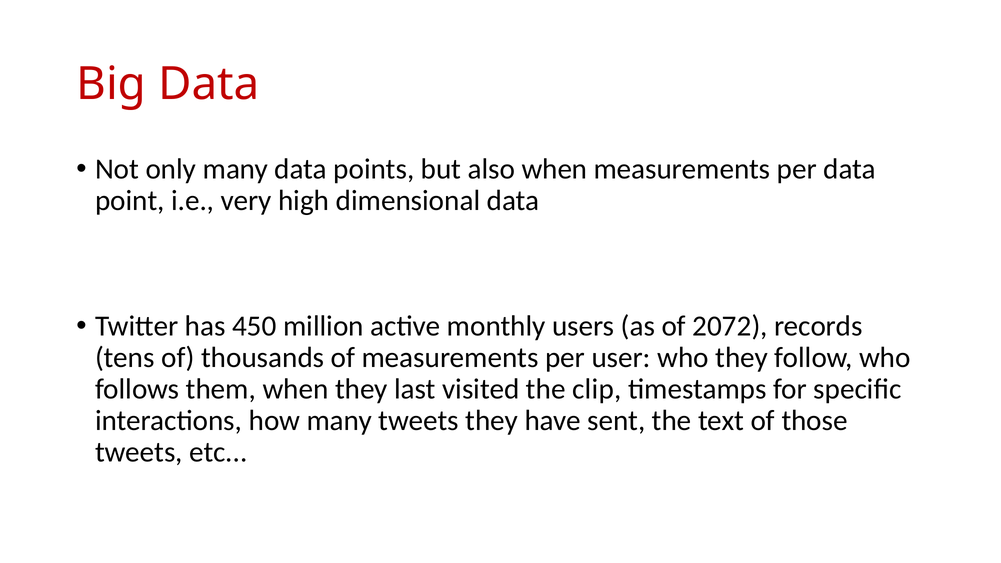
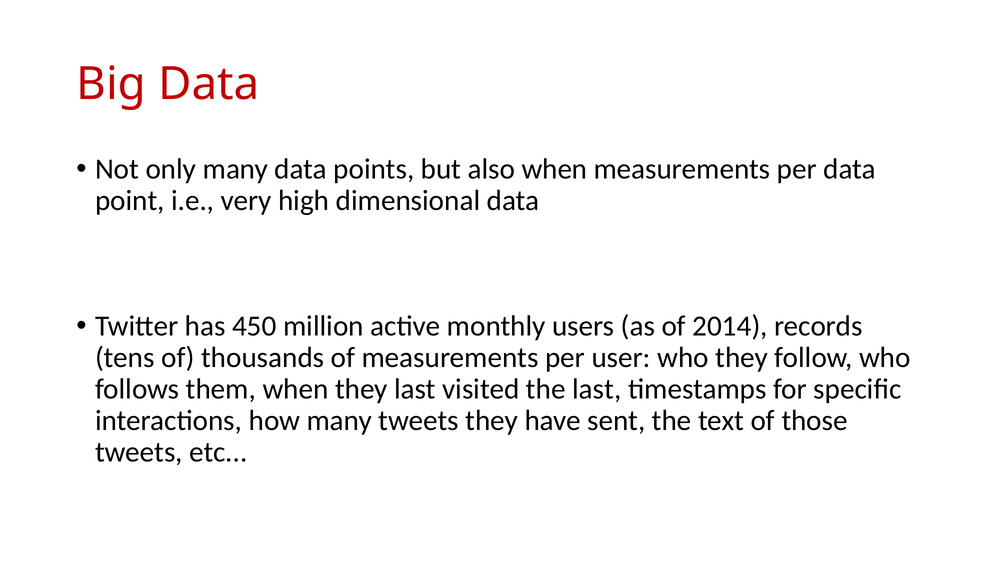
2072: 2072 -> 2014 (730, 326)
the clip: clip -> last (597, 389)
